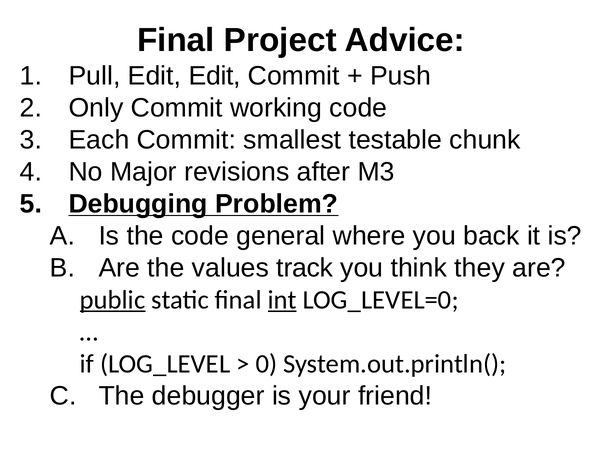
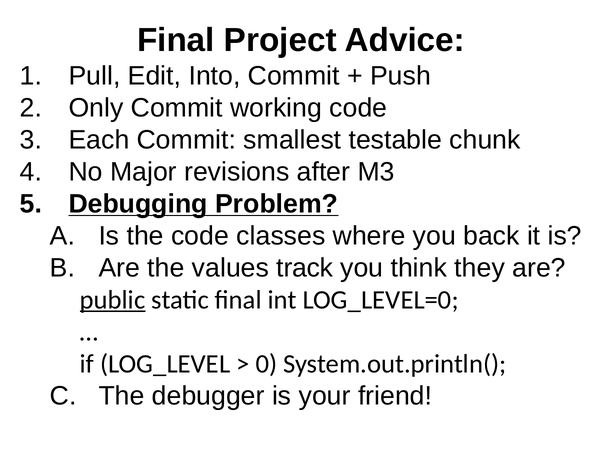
Edit Edit: Edit -> Into (215, 76)
general: general -> classes (281, 236)
int underline: present -> none (282, 300)
